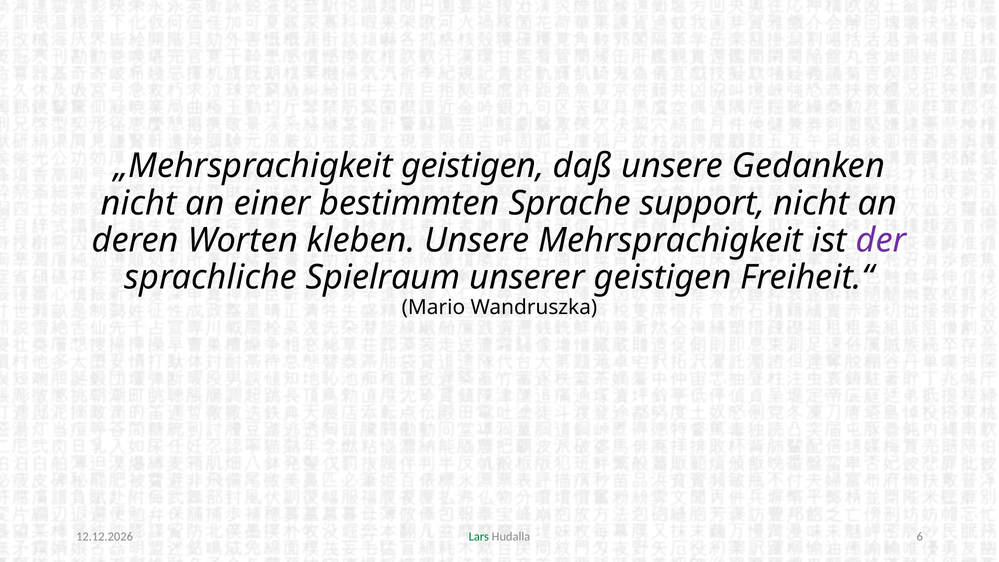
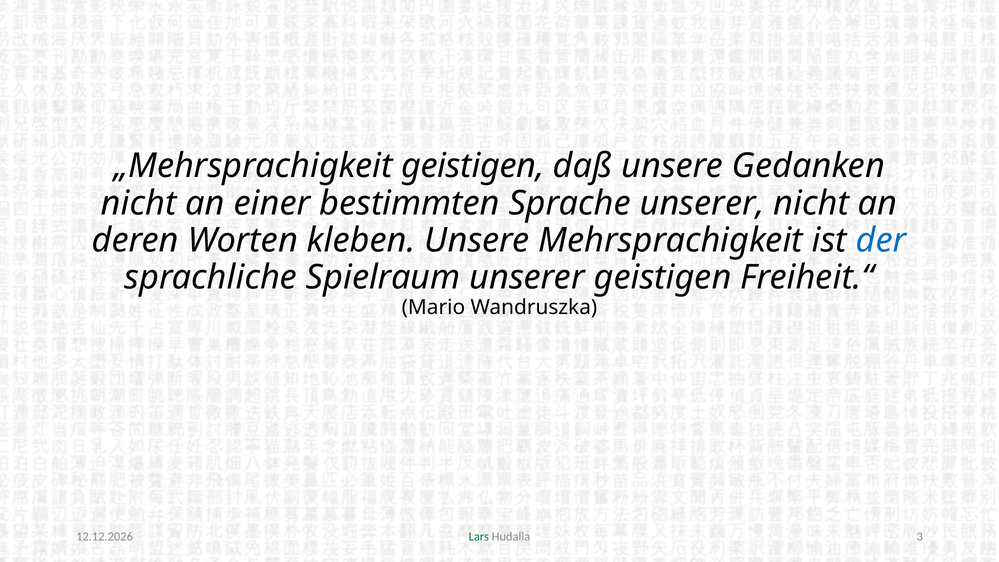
Sprache support: support -> unserer (702, 203)
der colour: purple -> blue (881, 240)
6: 6 -> 3 (920, 537)
